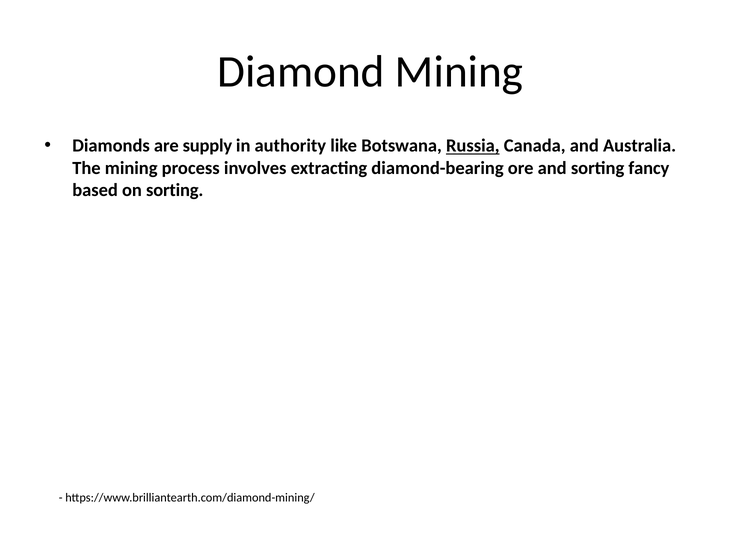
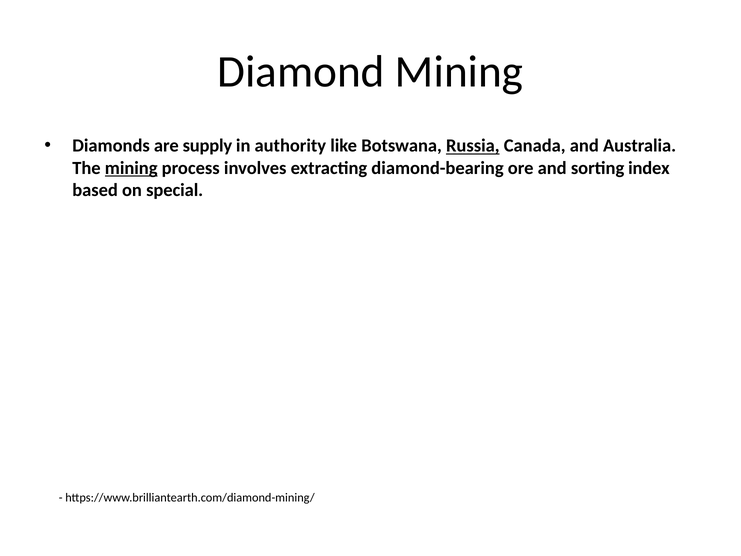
mining underline: none -> present (131, 168)
fancy: fancy -> index (649, 168)
on sorting: sorting -> special (175, 190)
